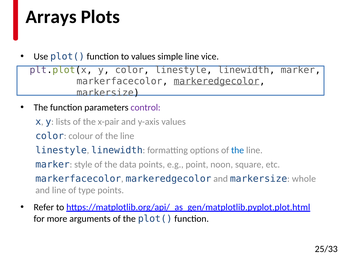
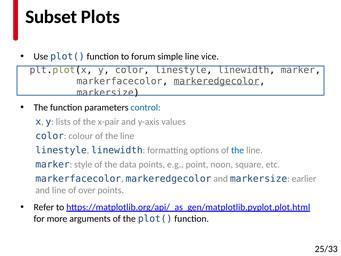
Arrays: Arrays -> Subset (51, 17)
to values: values -> forum (143, 56)
control colour: purple -> blue (146, 108)
whole: whole -> earlier (304, 179)
type: type -> over (87, 190)
